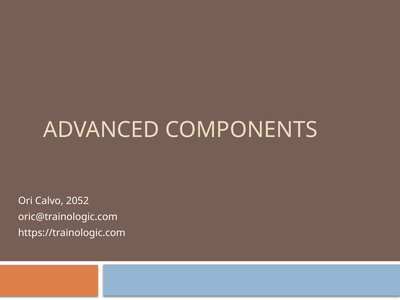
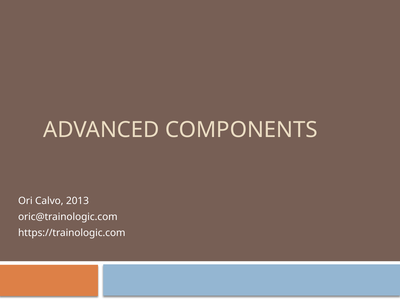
2052: 2052 -> 2013 (77, 201)
